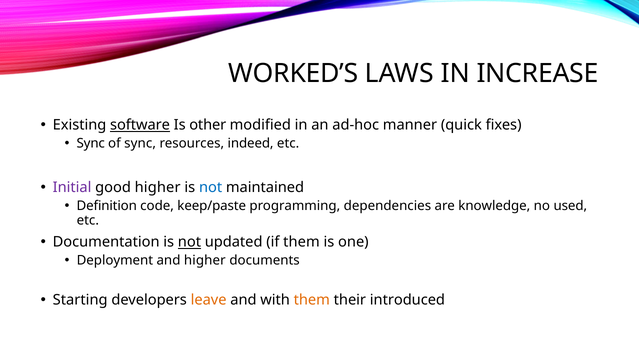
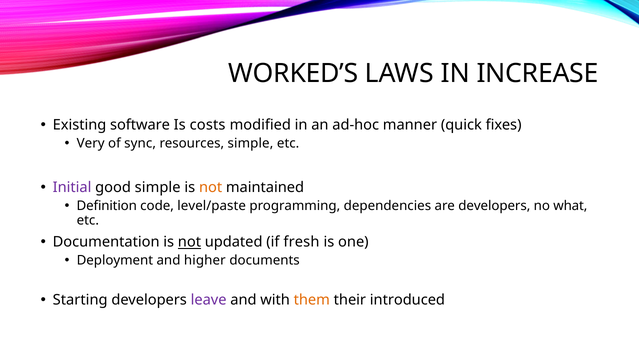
software underline: present -> none (140, 125)
other: other -> costs (208, 125)
Sync: Sync -> Very (91, 144)
resources indeed: indeed -> simple (250, 144)
good higher: higher -> simple (158, 188)
not colour: blue -> orange (211, 188)
keep/paste: keep/paste -> level/paste (212, 206)
are knowledge: knowledge -> developers (494, 206)
used: used -> what (570, 206)
if them: them -> fresh (301, 242)
leave colour: orange -> purple (209, 300)
